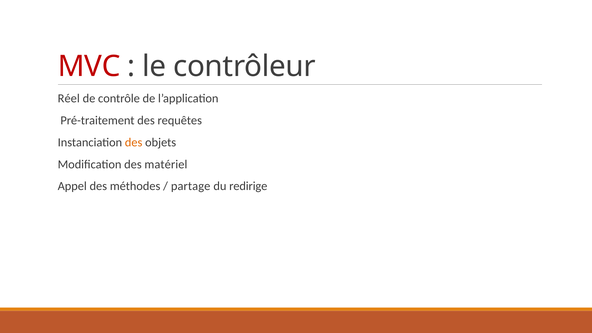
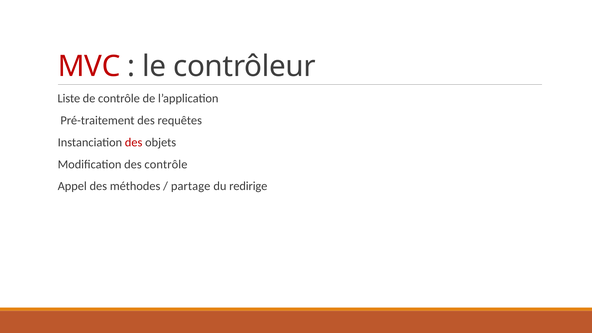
Réel: Réel -> Liste (69, 98)
des colour: orange -> red (134, 142)
des matériel: matériel -> contrôle (166, 164)
